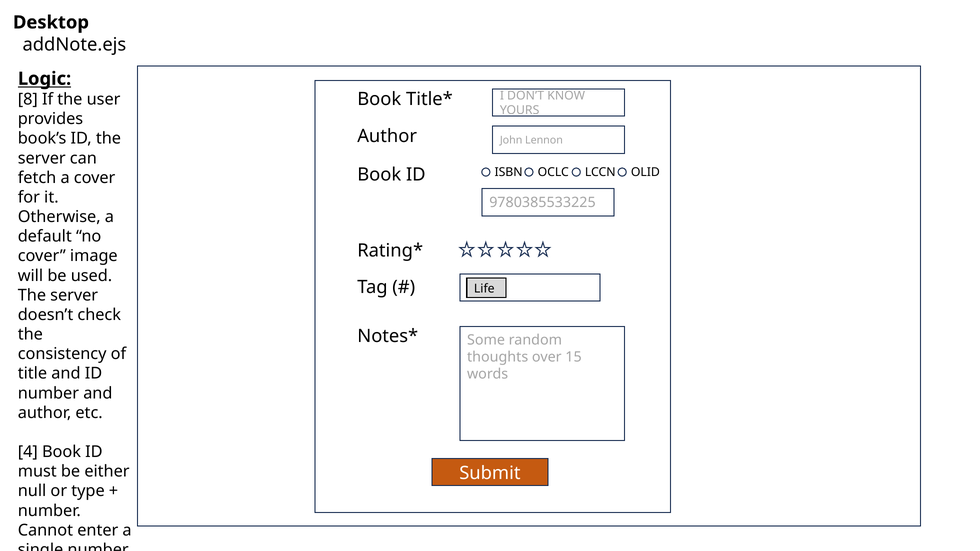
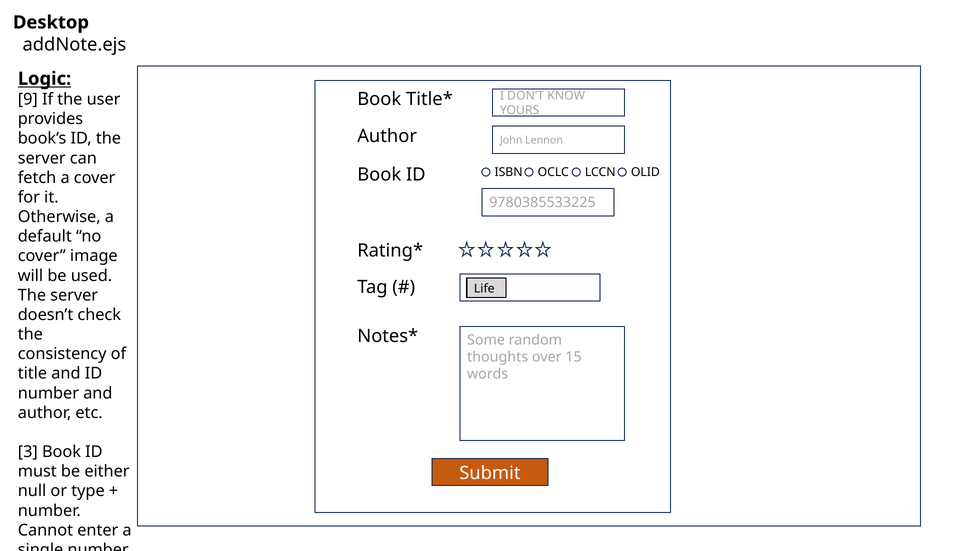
8: 8 -> 9 (28, 99)
4: 4 -> 3 (28, 452)
